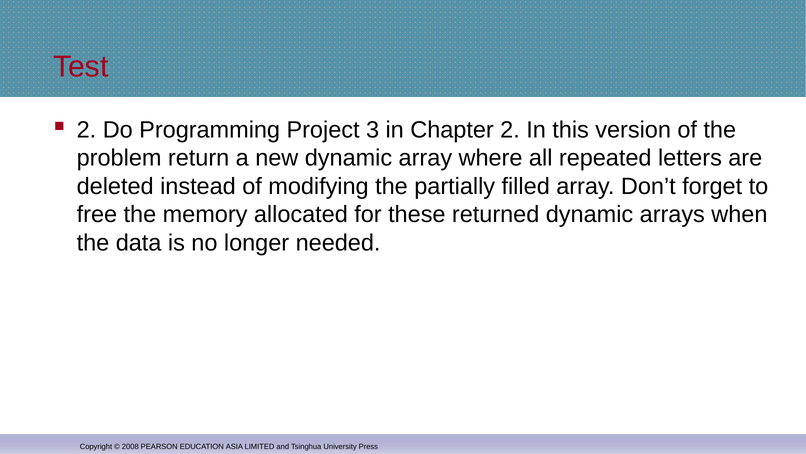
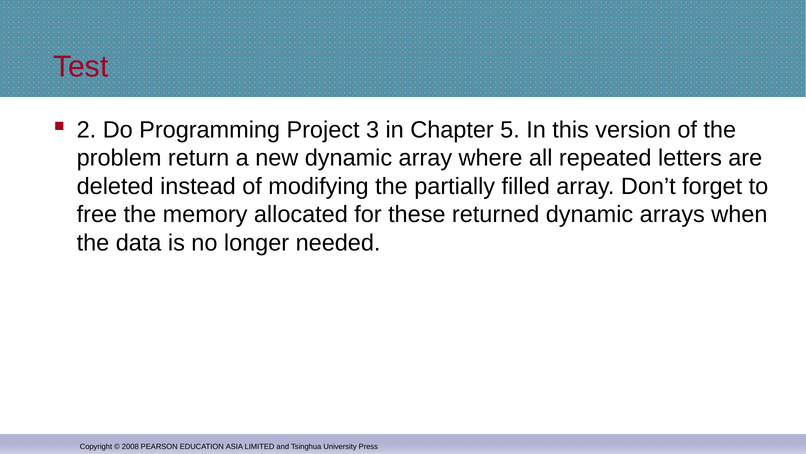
Chapter 2: 2 -> 5 (510, 130)
